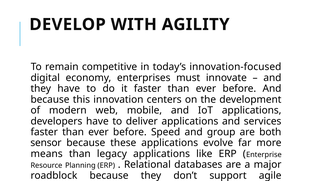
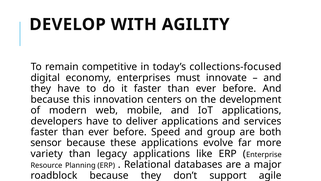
innovation-focused: innovation-focused -> collections-focused (235, 67)
means: means -> variety (47, 153)
